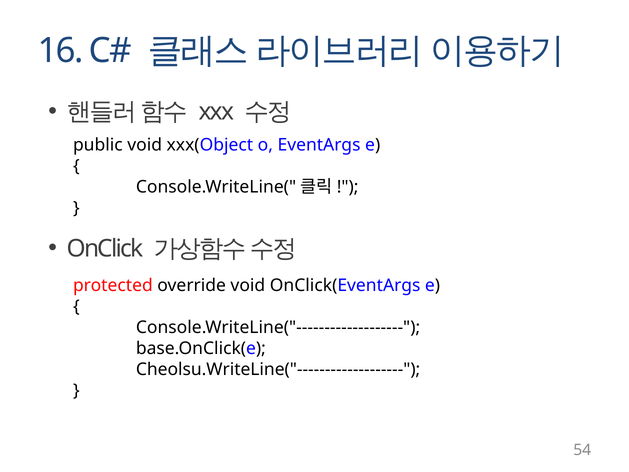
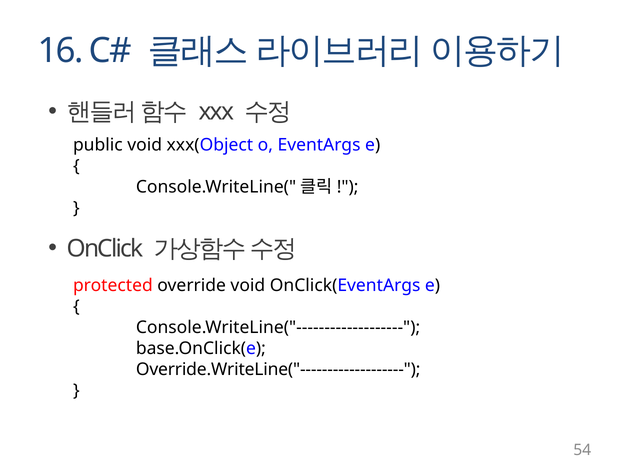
Cheolsu.WriteLine("-------------------: Cheolsu.WriteLine("------------------- -> Override.WriteLine("------------------- (278, 369)
